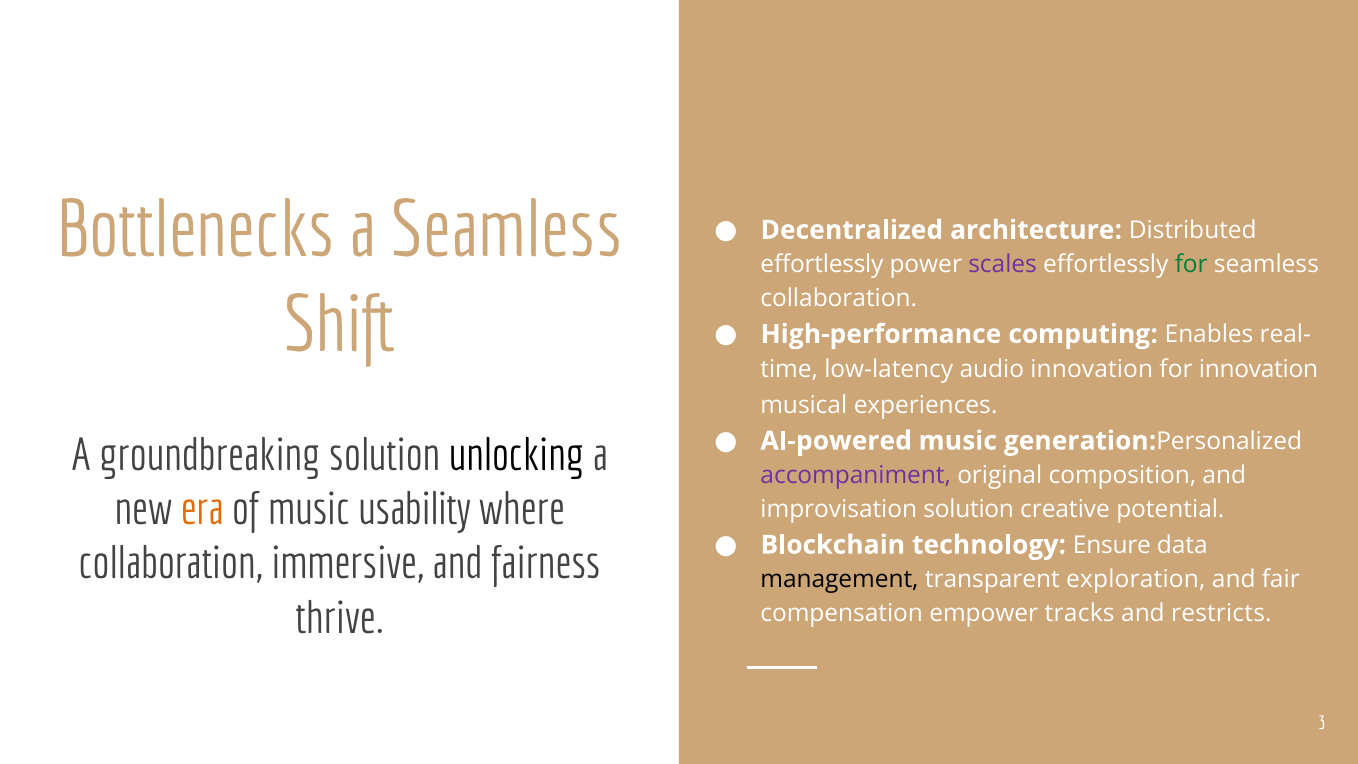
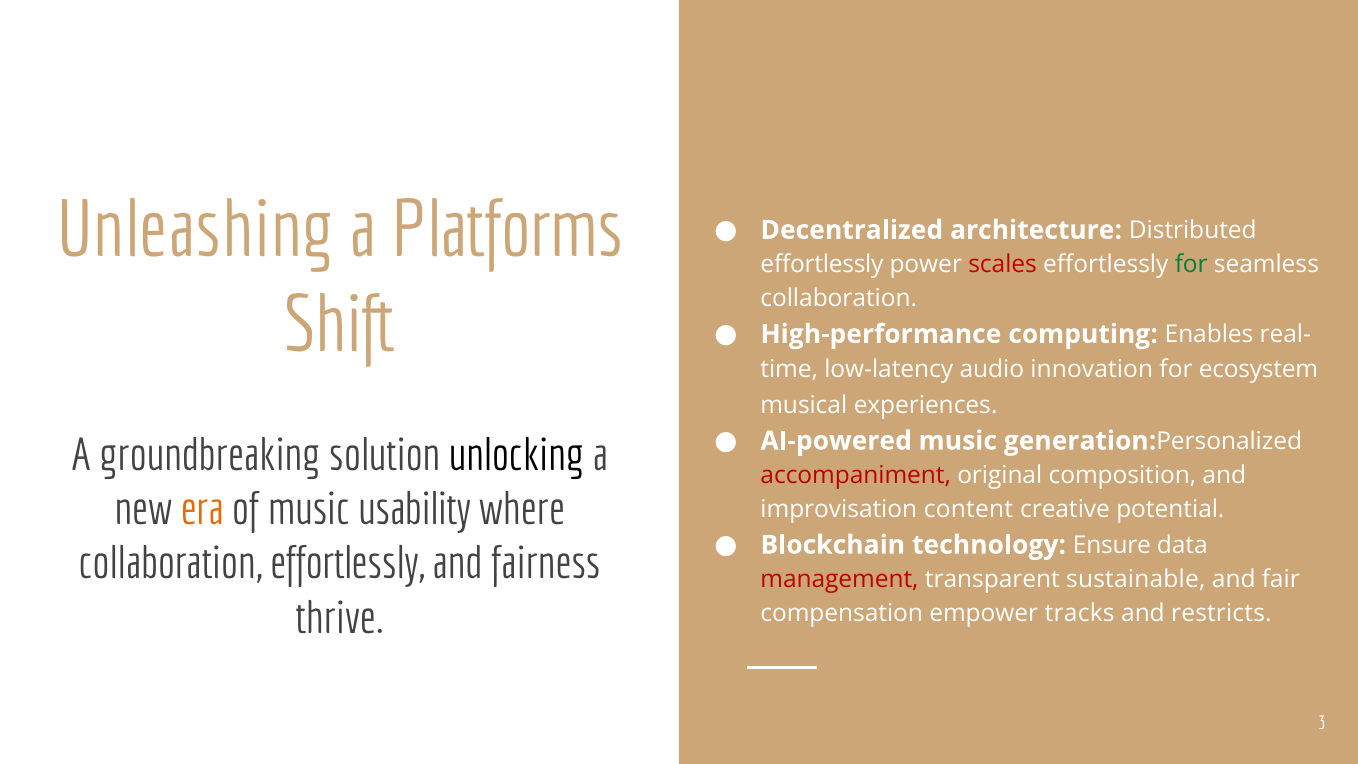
Bottlenecks: Bottlenecks -> Unleashing (195, 230)
a Seamless: Seamless -> Platforms (508, 230)
scales colour: purple -> red (1003, 265)
for innovation: innovation -> ecosystem (1259, 369)
accompaniment colour: purple -> red (856, 476)
improvisation solution: solution -> content (968, 509)
collaboration immersive: immersive -> effortlessly (348, 564)
management colour: black -> red (840, 580)
exploration: exploration -> sustainable (1136, 580)
